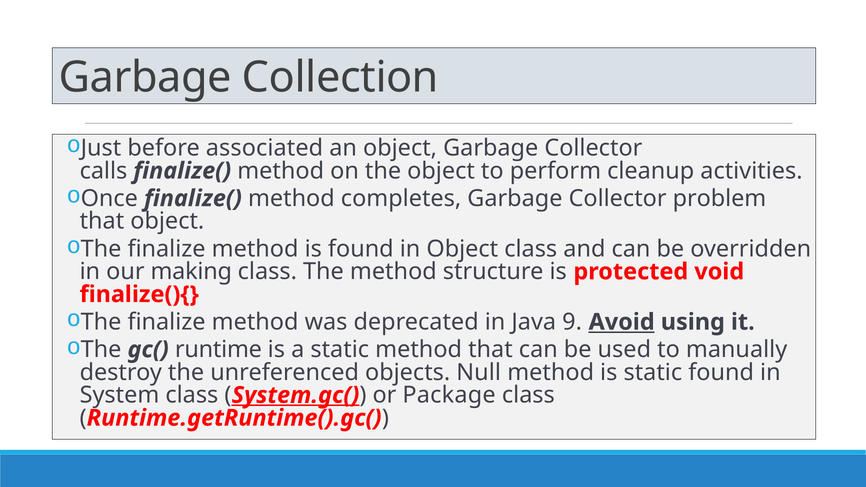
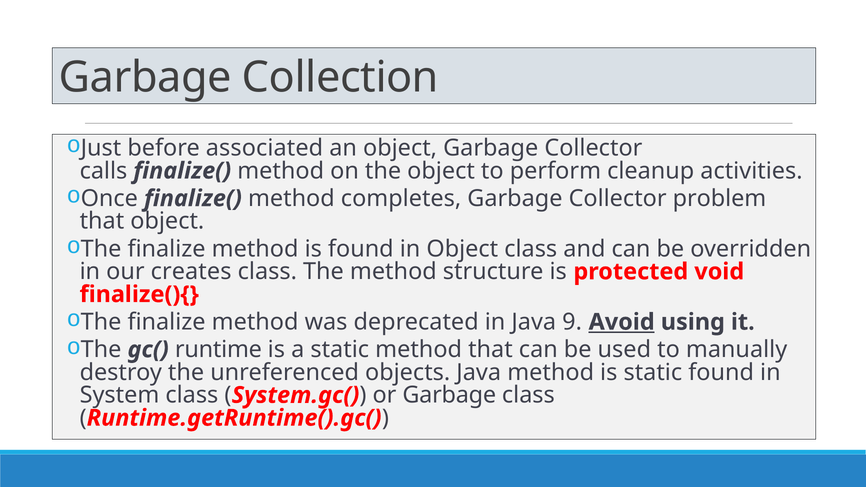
making: making -> creates (191, 272)
objects Null: Null -> Java (479, 372)
System.gc( underline: present -> none (296, 395)
or Package: Package -> Garbage (449, 395)
